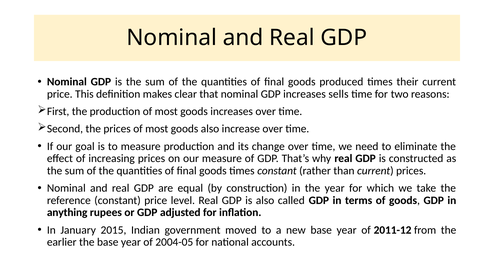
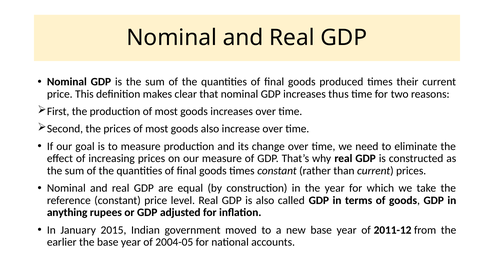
sells: sells -> thus (338, 94)
